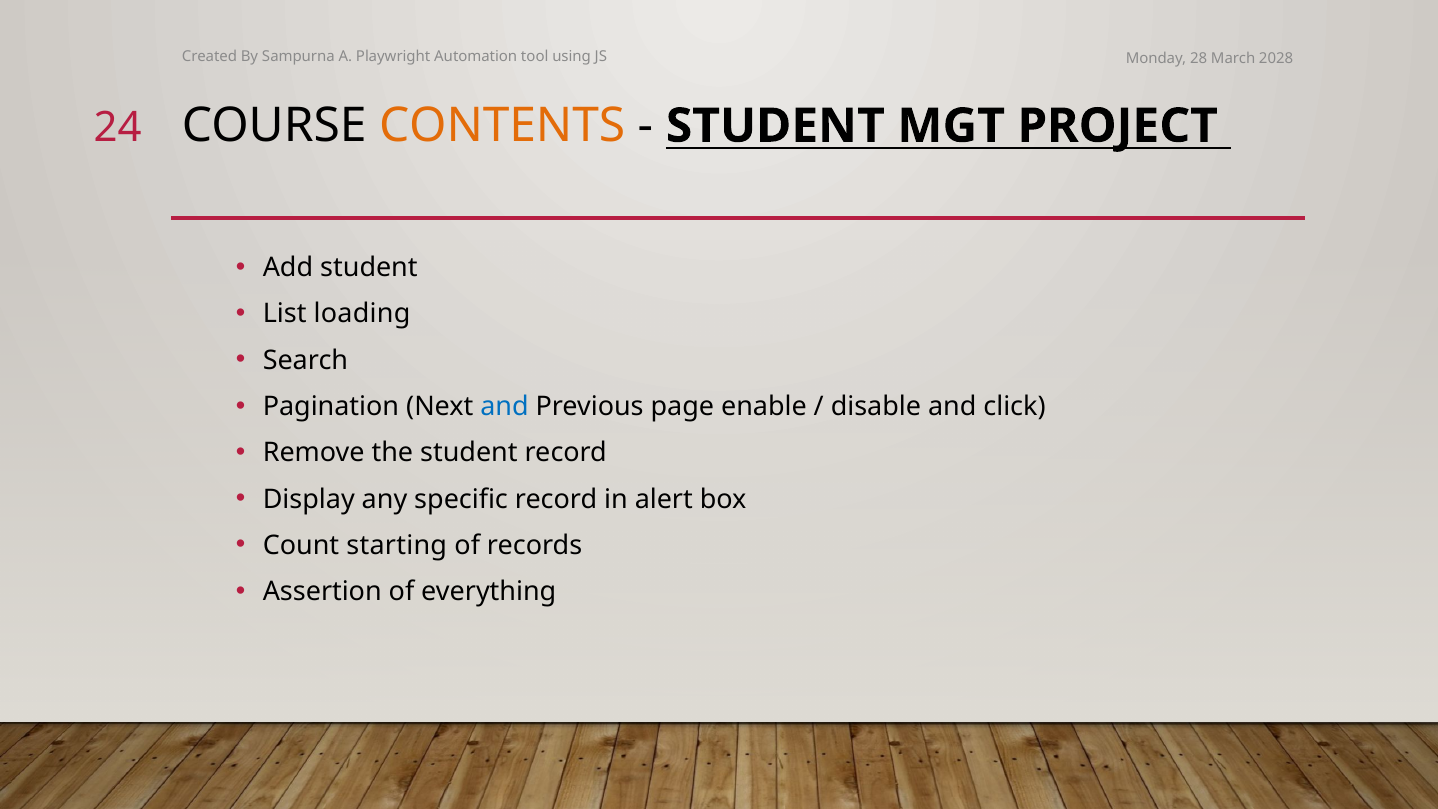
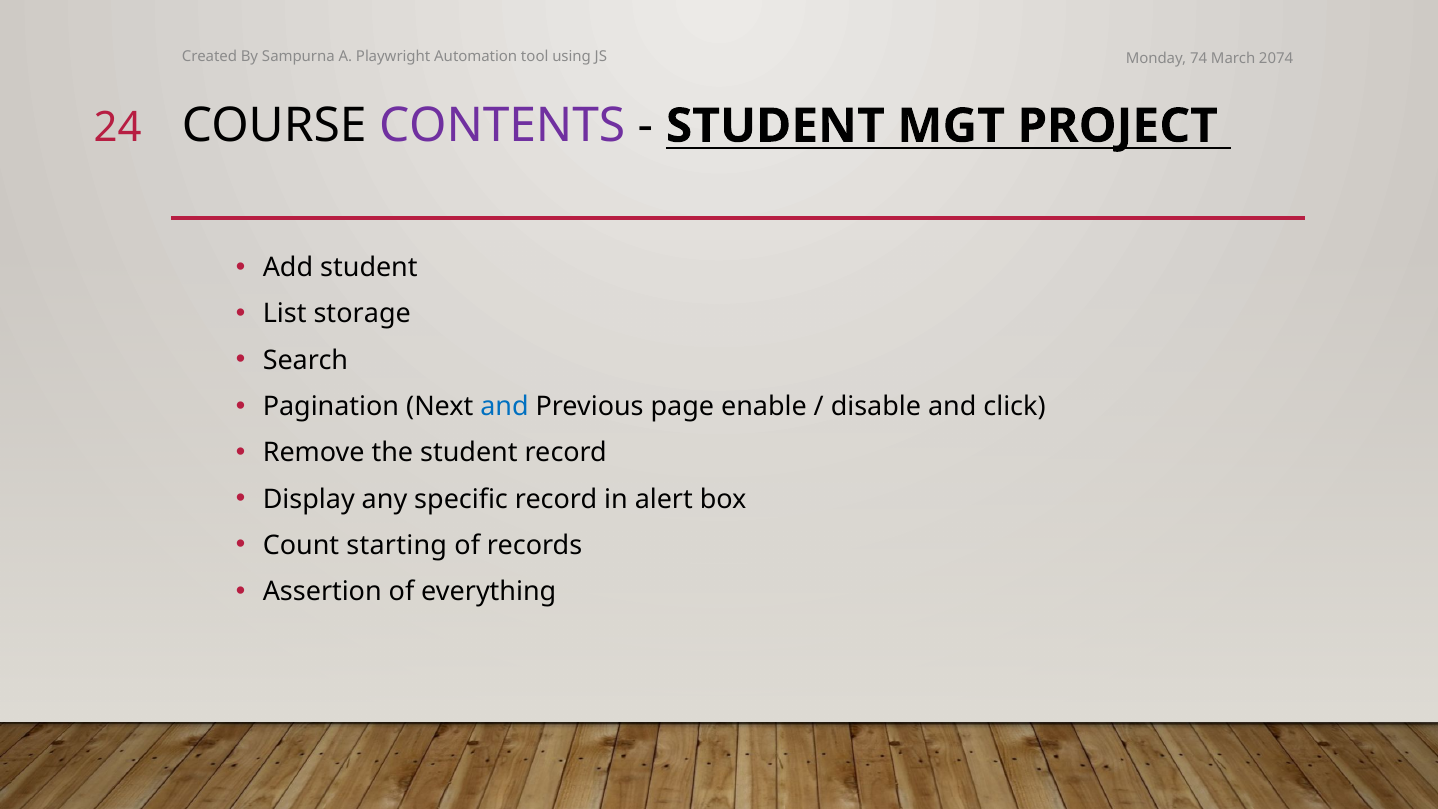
28: 28 -> 74 (1199, 58)
2028: 2028 -> 2074 (1276, 58)
CONTENTS colour: orange -> purple (502, 126)
loading: loading -> storage (362, 314)
